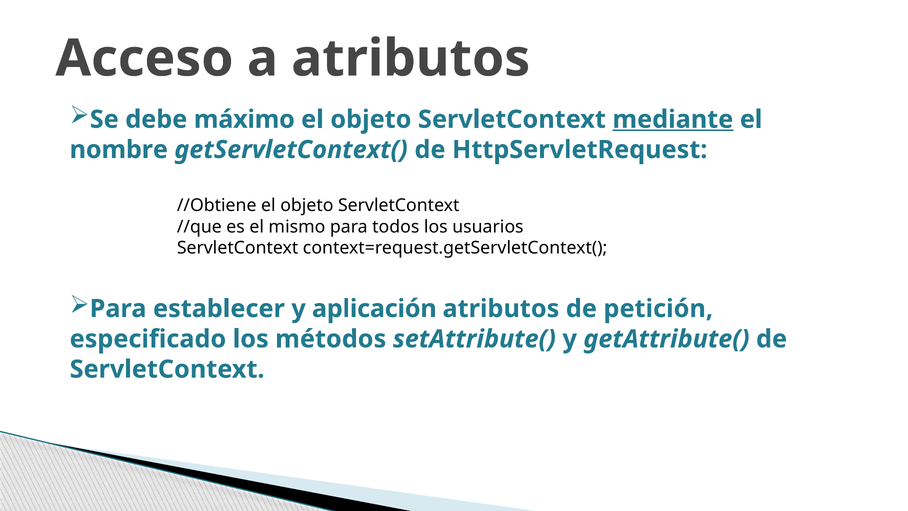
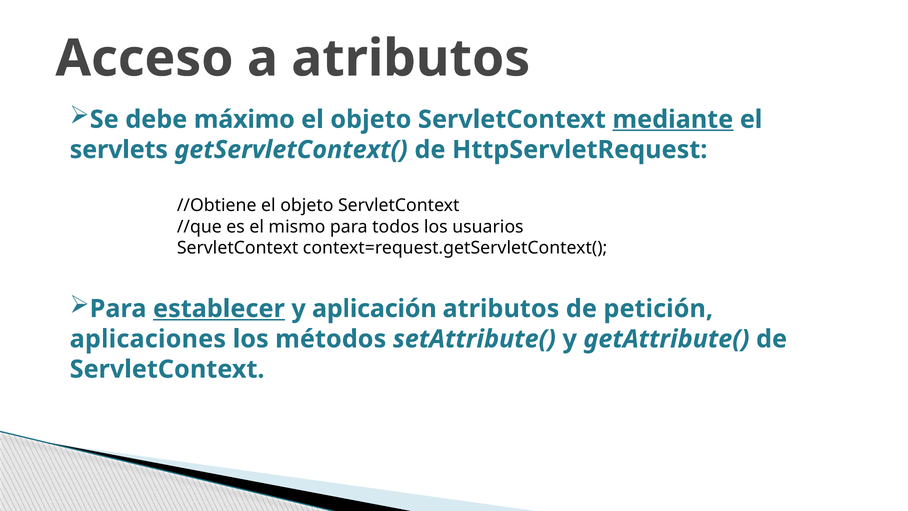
nombre: nombre -> servlets (119, 150)
establecer underline: none -> present (219, 309)
especificado: especificado -> aplicaciones (148, 339)
